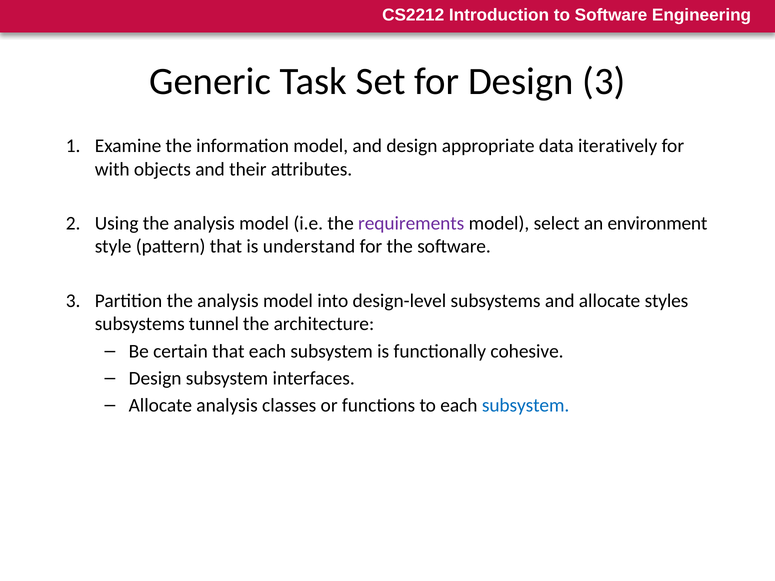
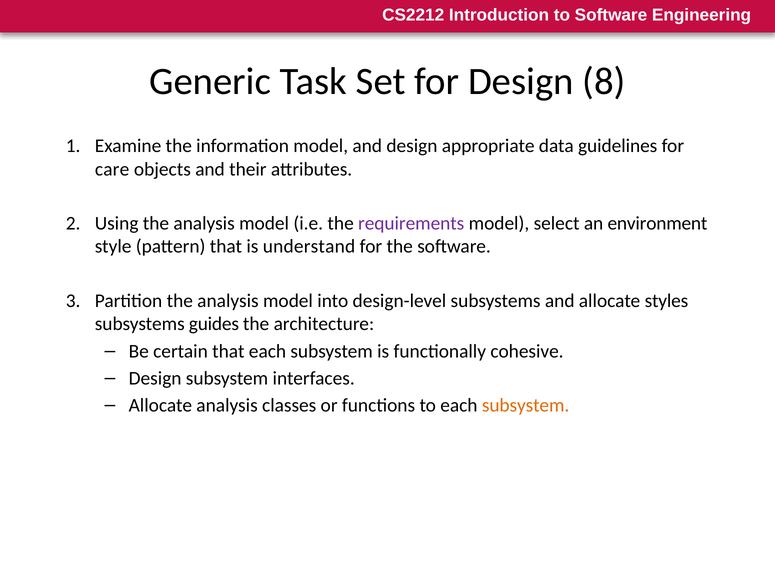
Design 3: 3 -> 8 (604, 81)
iteratively: iteratively -> guidelines (618, 146)
with: with -> care (112, 169)
tunnel: tunnel -> guides (214, 324)
subsystem colour: blue -> orange (526, 406)
